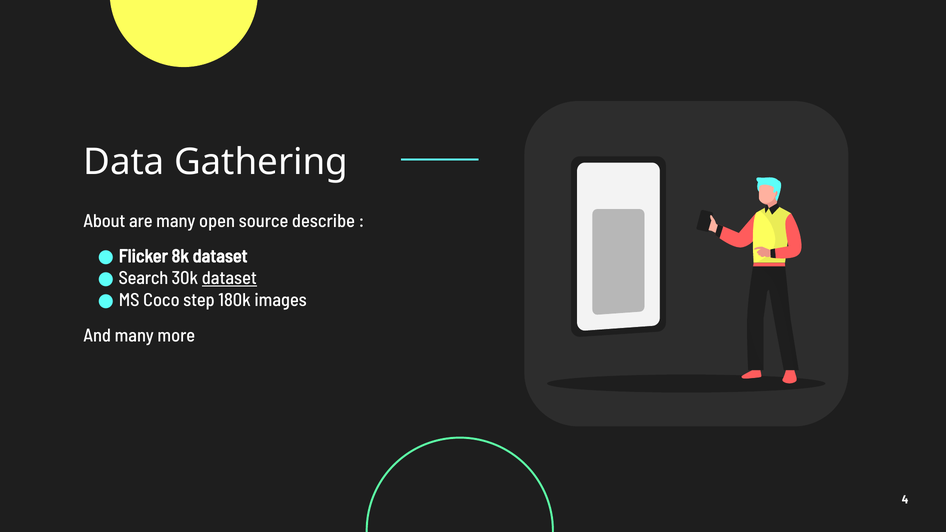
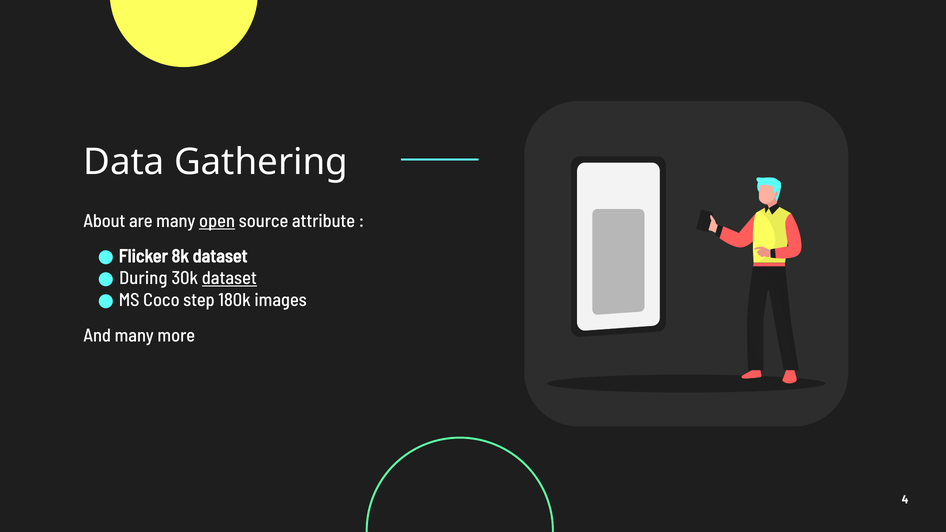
open underline: none -> present (217, 221)
describe: describe -> attribute (324, 221)
Search: Search -> During (143, 278)
